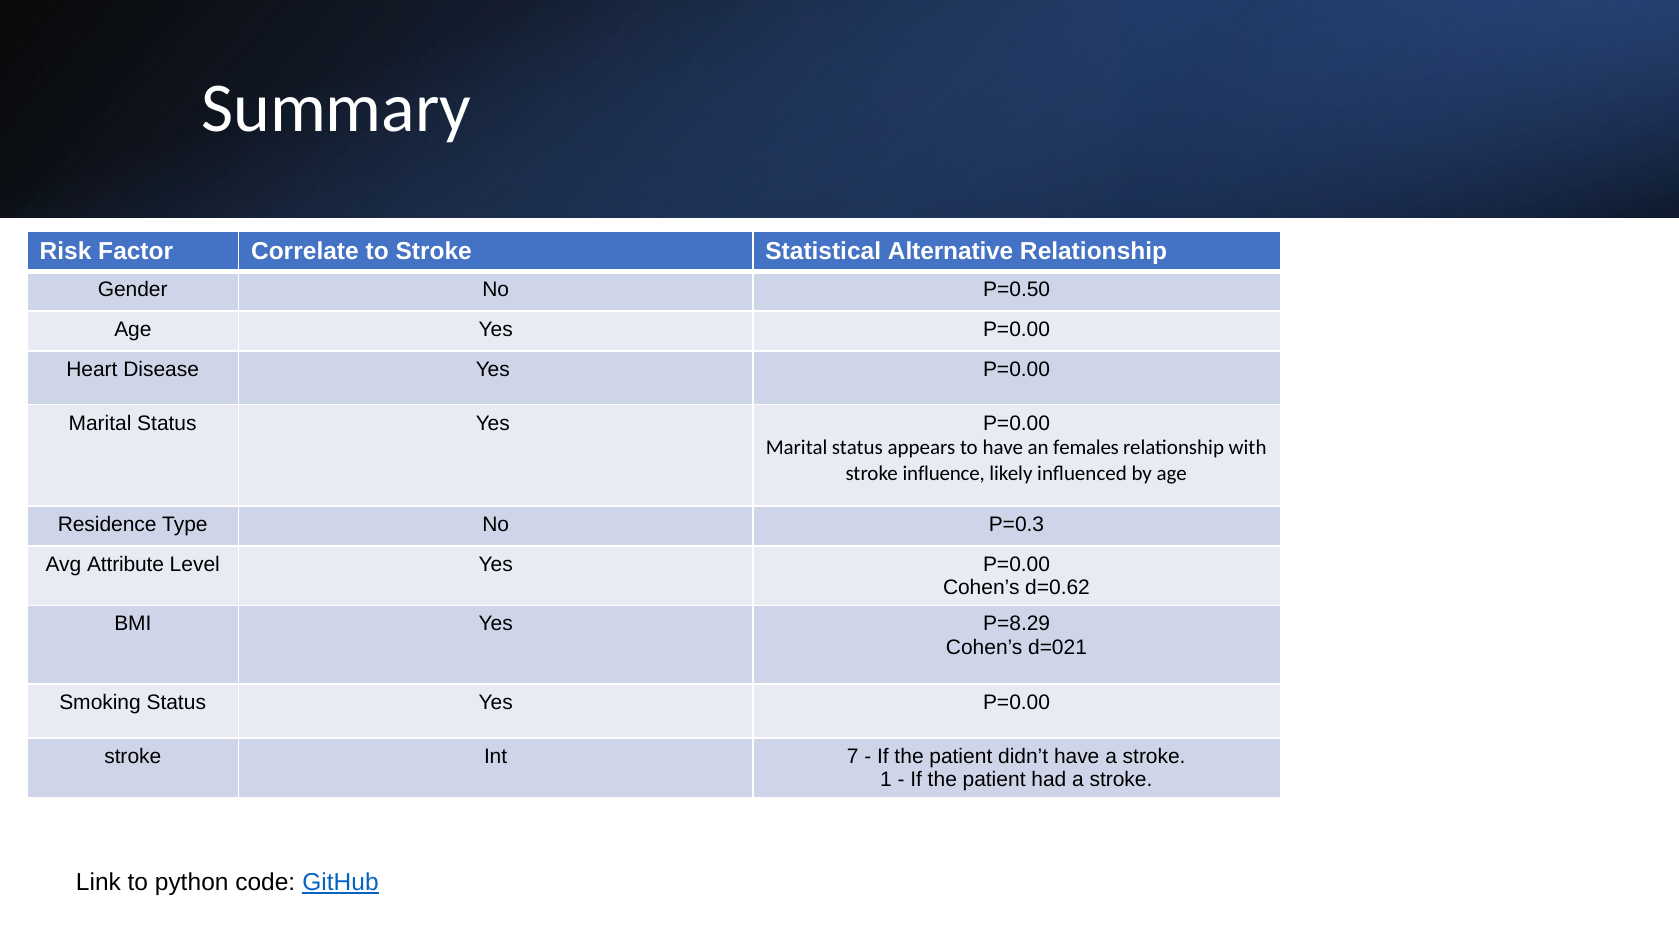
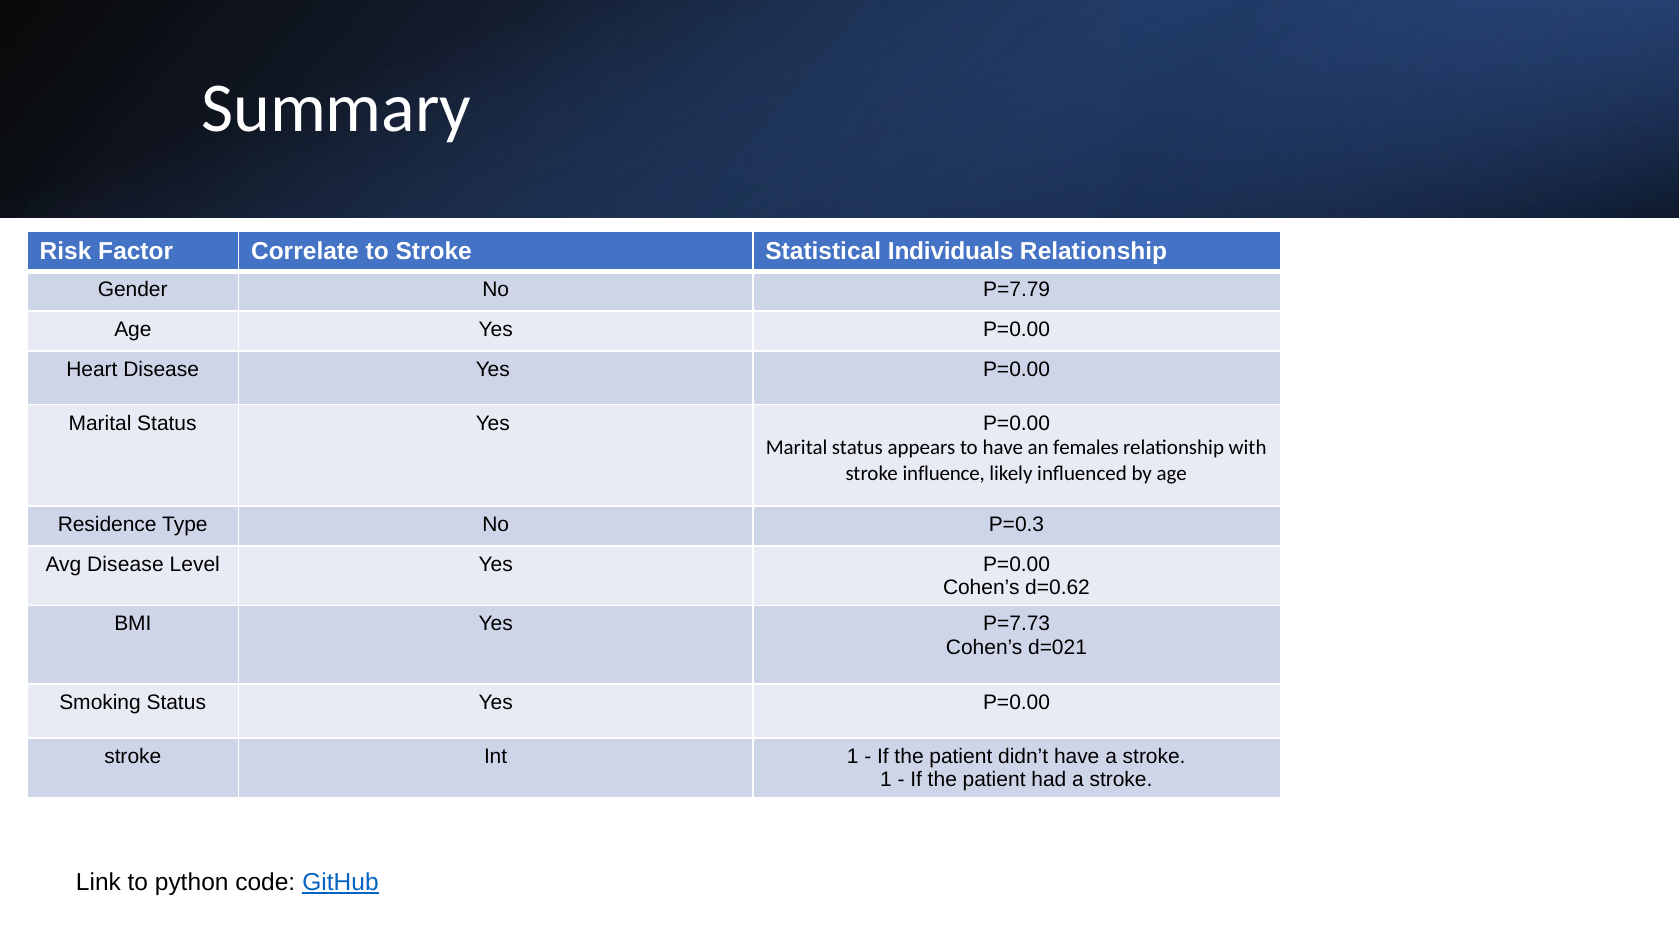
Alternative: Alternative -> Individuals (951, 252)
P=0.50: P=0.50 -> P=7.79 (1017, 290)
Avg Attribute: Attribute -> Disease (125, 564)
P=8.29: P=8.29 -> P=7.73 (1017, 624)
Int 7: 7 -> 1 (853, 756)
